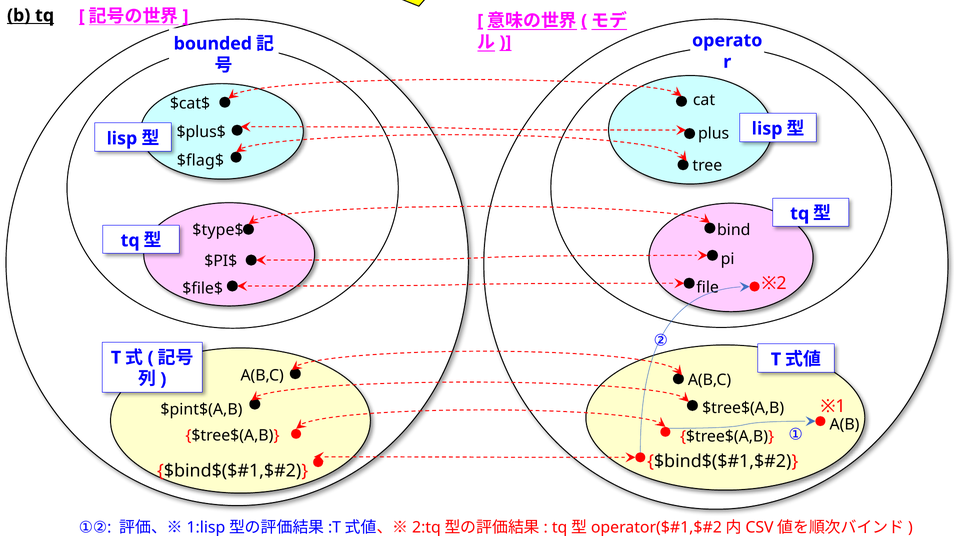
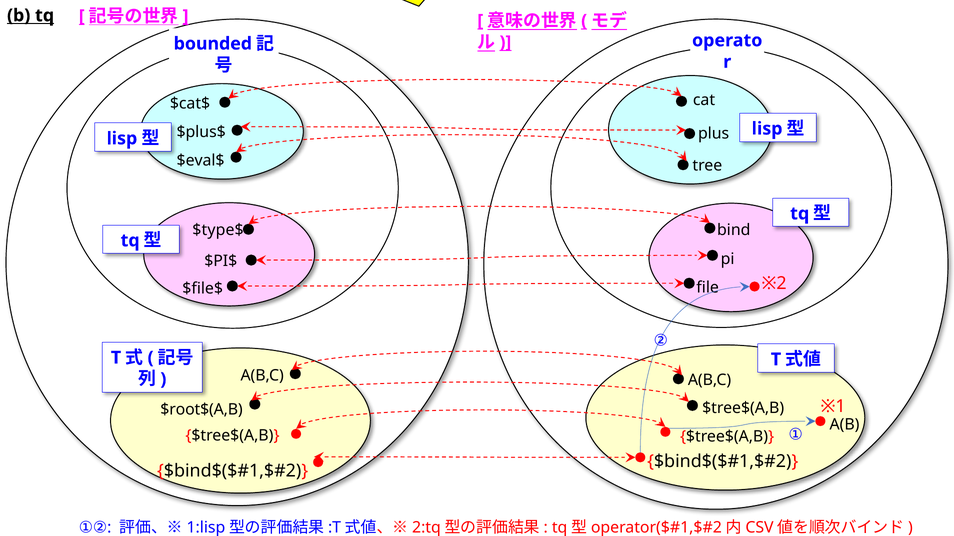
$flag$: $flag$ -> $eval$ (201, 161)
$pint$(A,B: $pint$(A,B -> $root$(A,B (202, 410)
